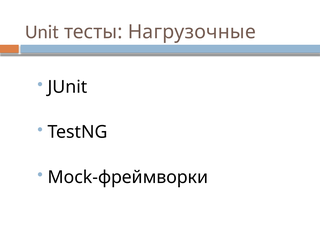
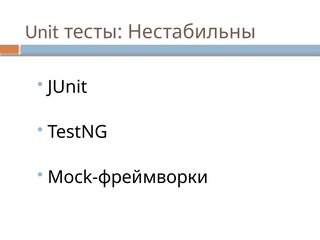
Нагрузочные: Нагрузочные -> Нестабильны (192, 32)
